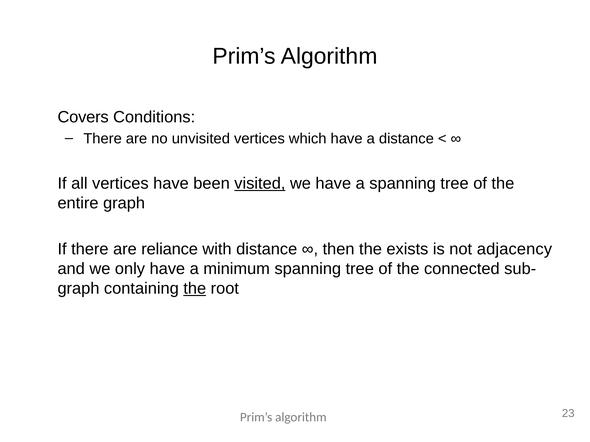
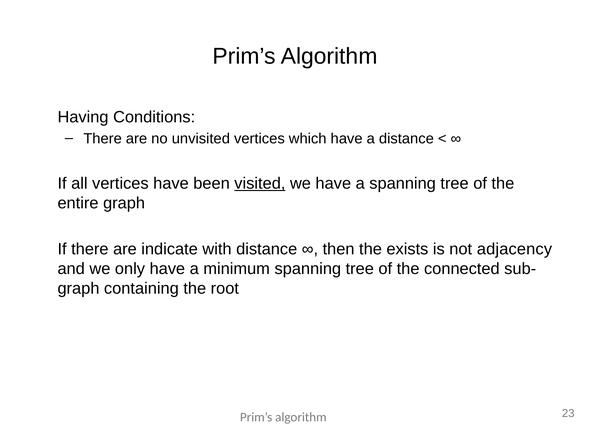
Covers: Covers -> Having (83, 117)
reliance: reliance -> indicate (170, 249)
the underline: present -> none (195, 289)
